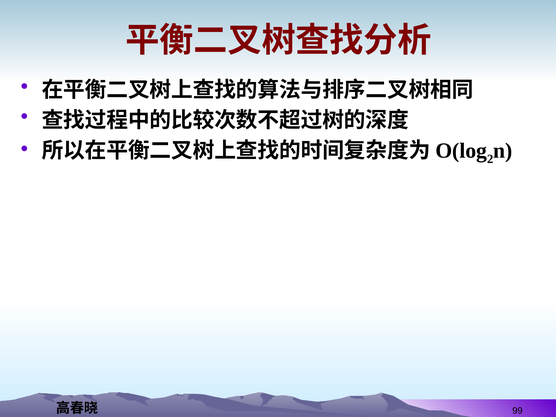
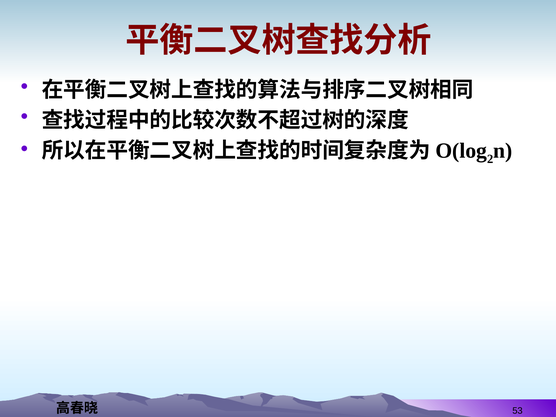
99: 99 -> 53 (517, 411)
